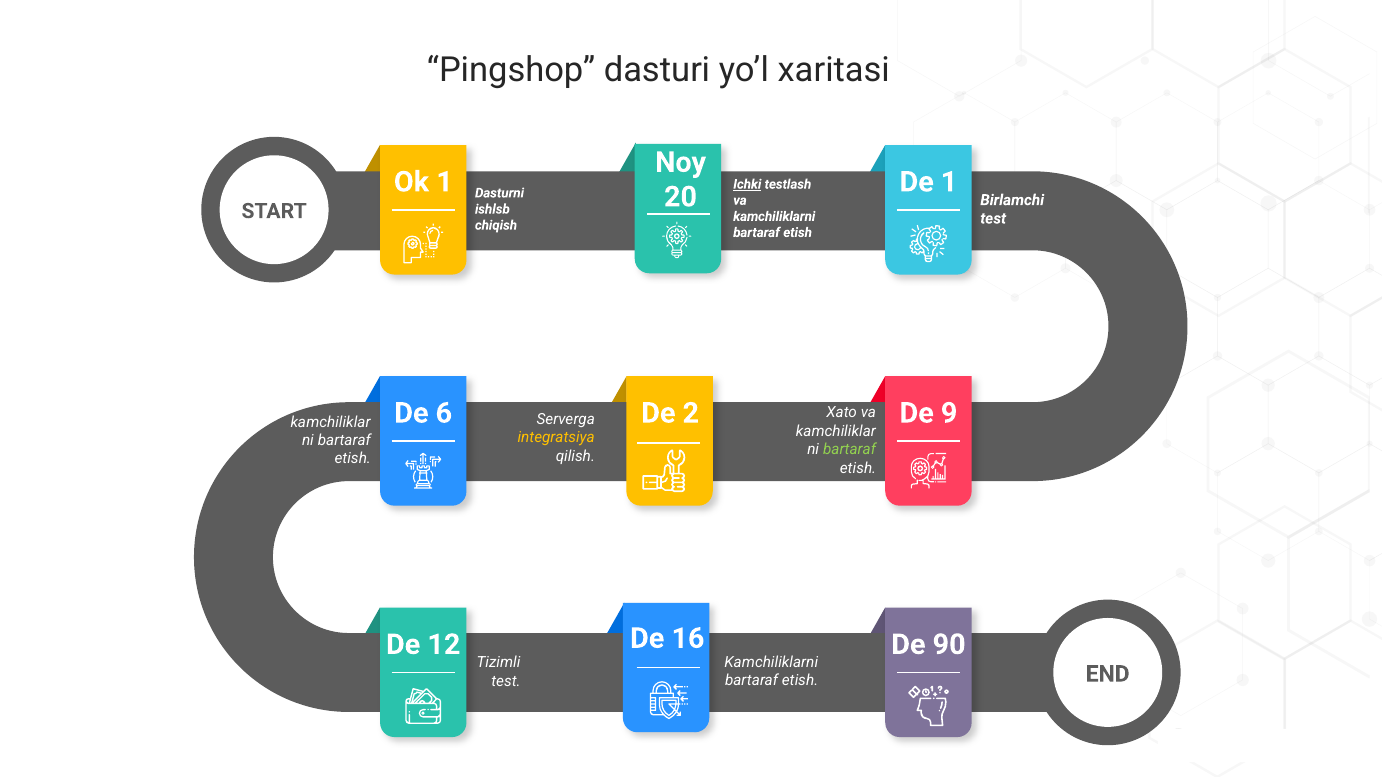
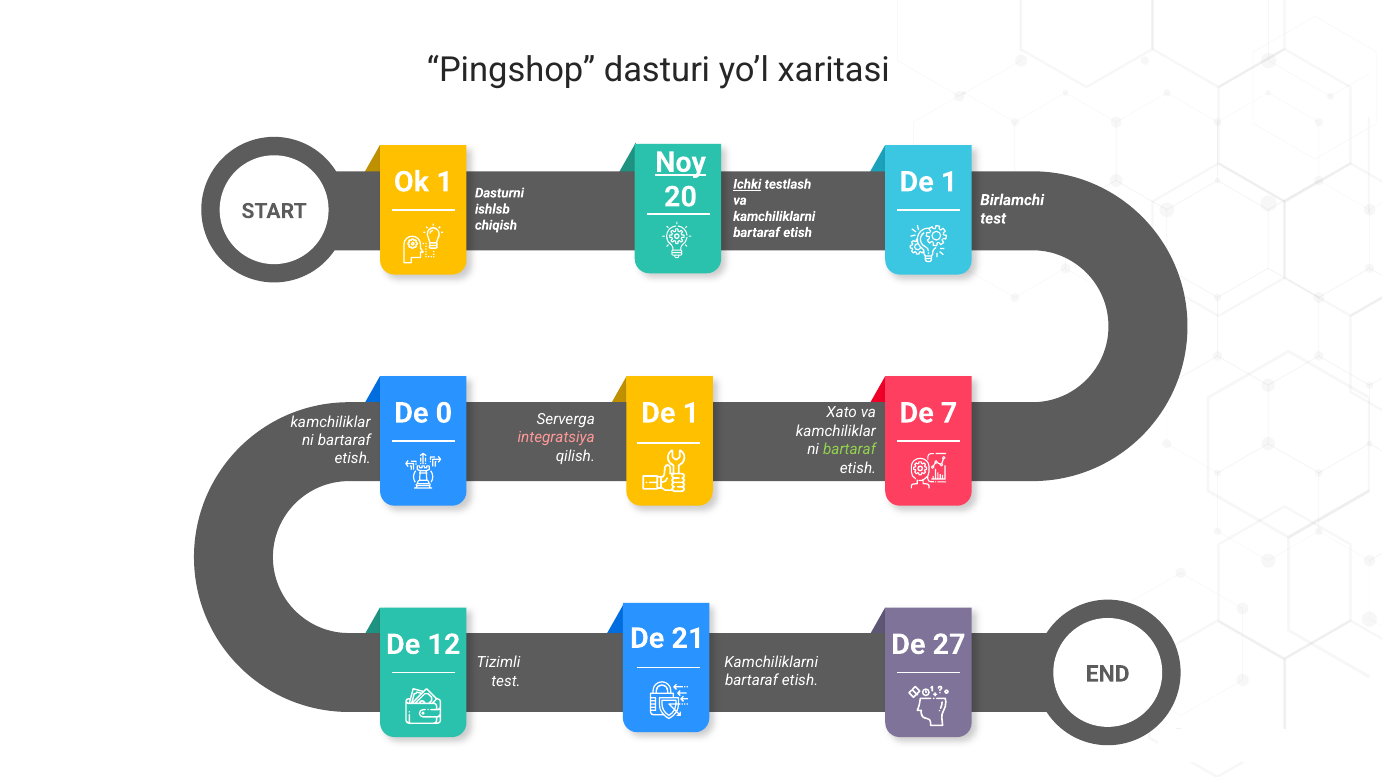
Noy underline: none -> present (681, 162)
6: 6 -> 0 (444, 413)
2: 2 -> 1 (691, 413)
9: 9 -> 7 (949, 413)
integratsiya colour: yellow -> pink (556, 438)
16: 16 -> 21 (688, 639)
90: 90 -> 27 (949, 645)
